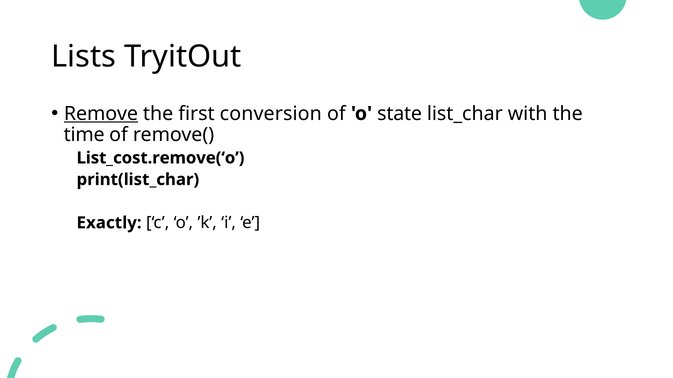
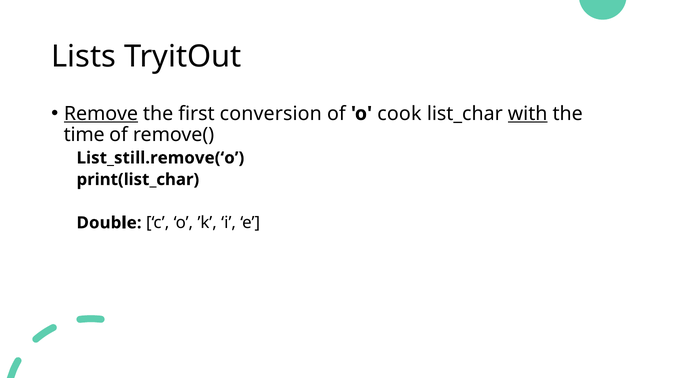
state: state -> cook (399, 114)
with underline: none -> present (528, 114)
List_cost.remove(‘o: List_cost.remove(‘o -> List_still.remove(‘o (160, 158)
Exactly: Exactly -> Double (109, 223)
